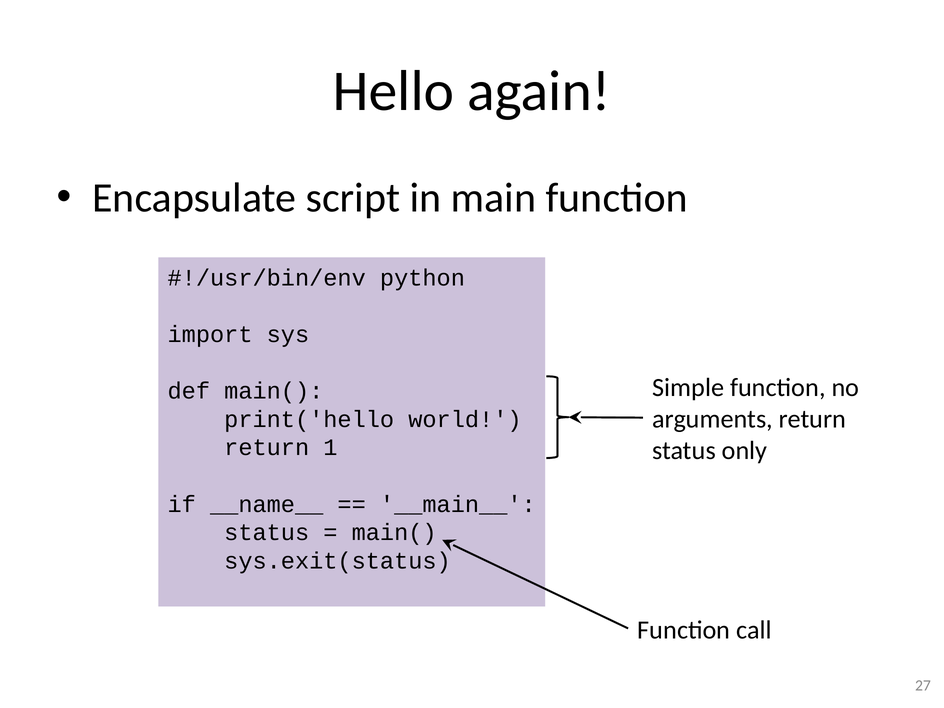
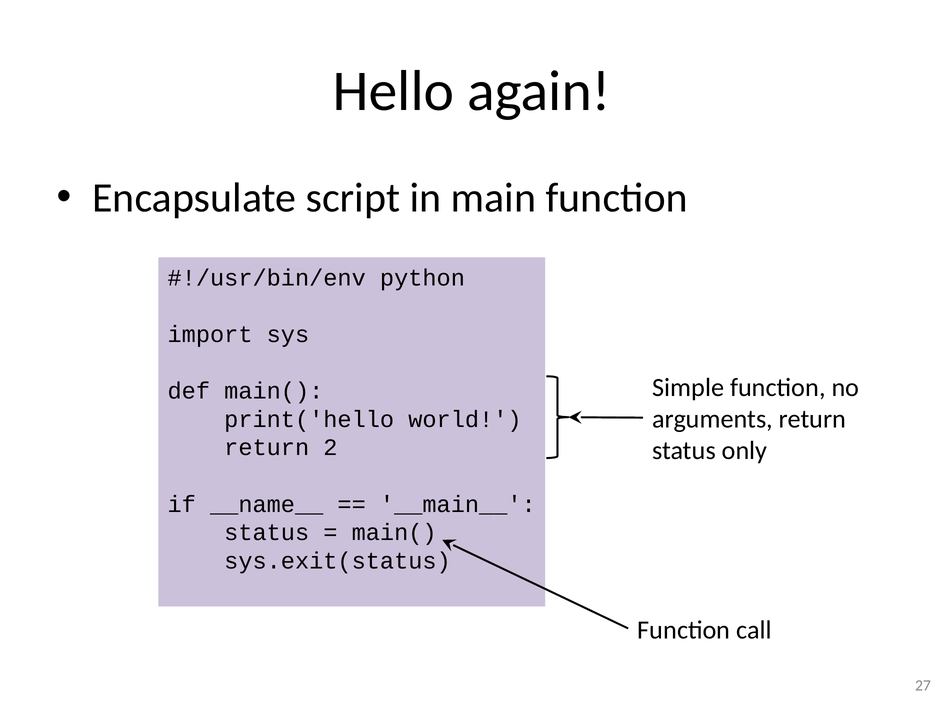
1: 1 -> 2 (330, 448)
